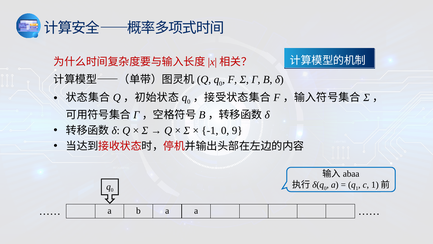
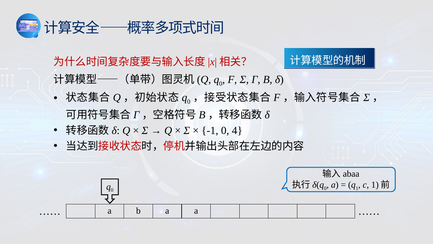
9: 9 -> 4 (237, 130)
